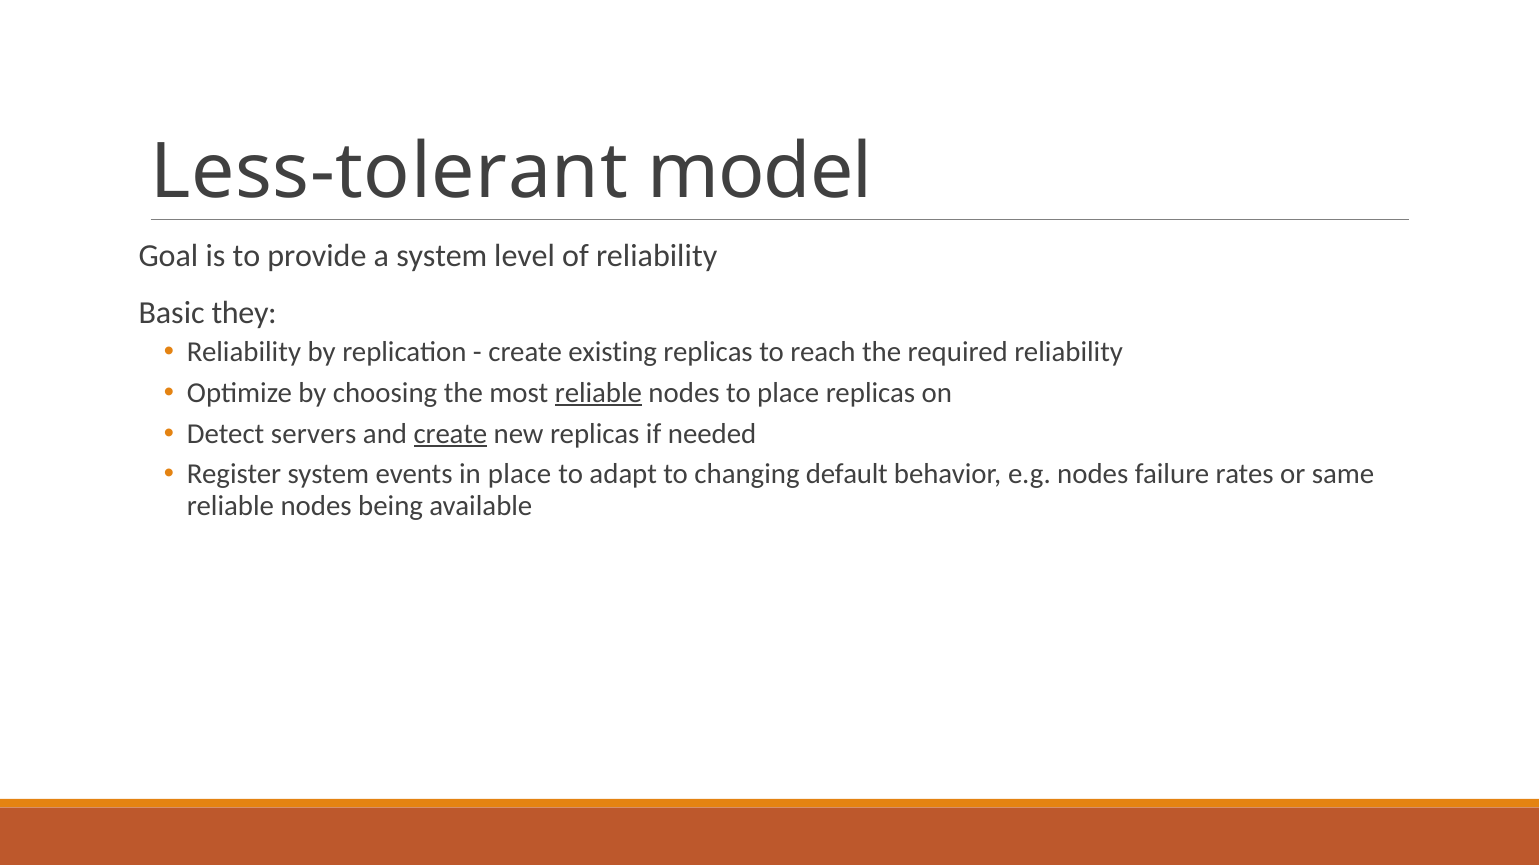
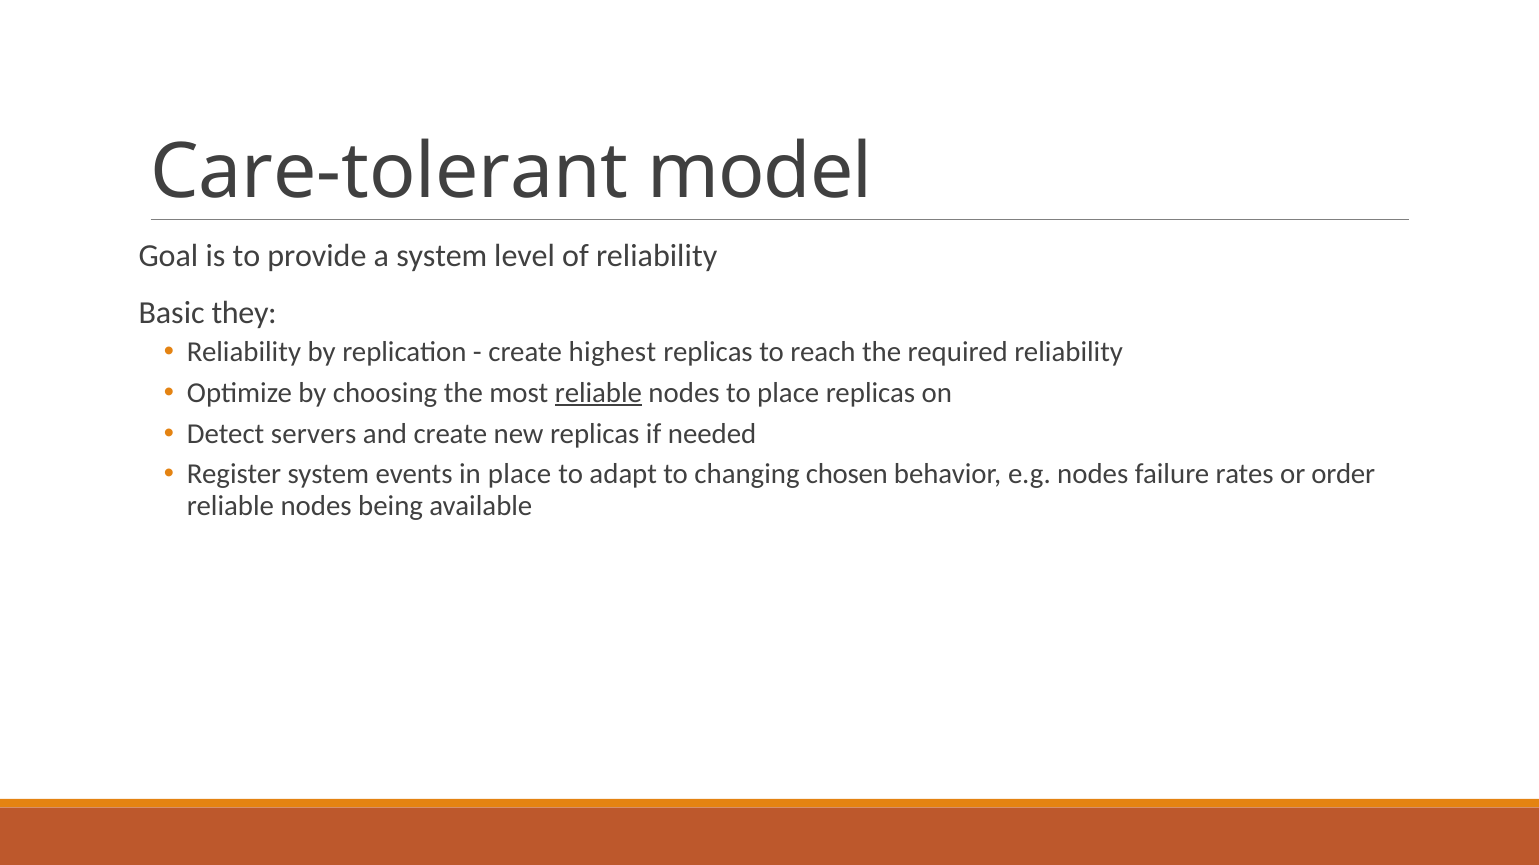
Less-tolerant: Less-tolerant -> Care-tolerant (389, 172)
existing: existing -> highest (612, 352)
create underline: present -> none (450, 434)
default: default -> chosen (847, 475)
same: same -> order (1343, 475)
